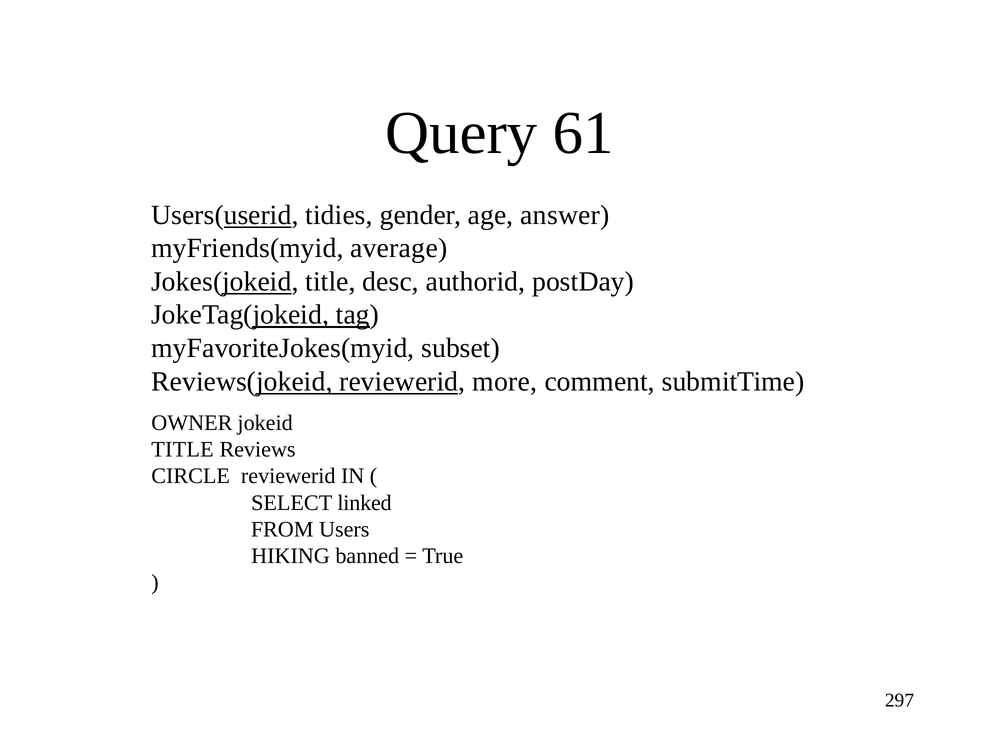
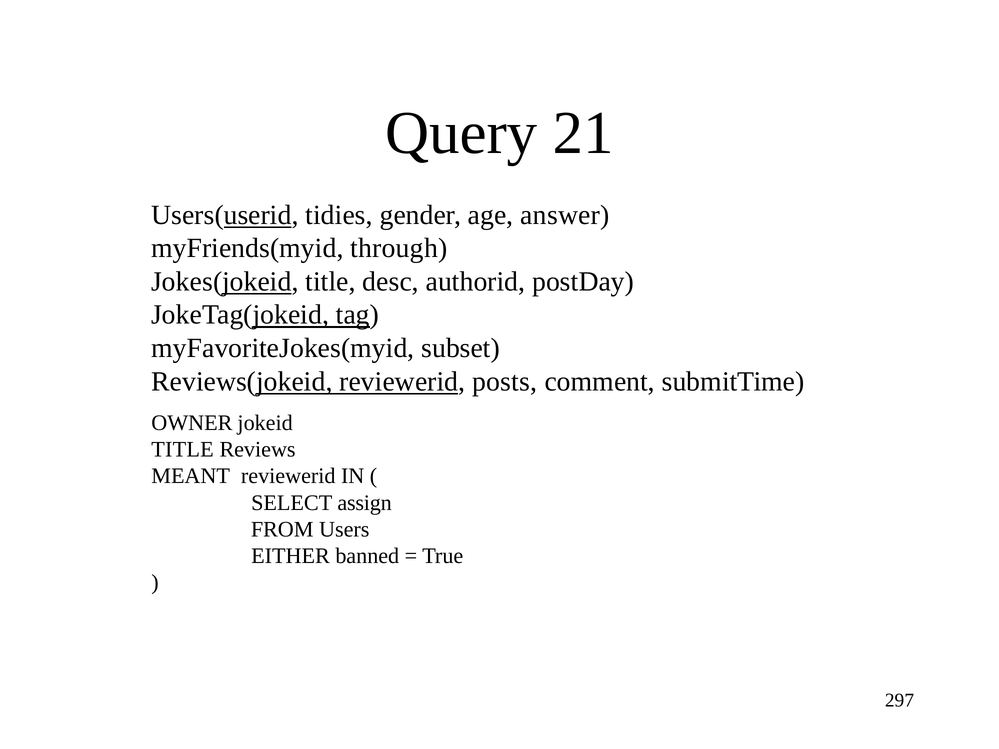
61: 61 -> 21 (583, 133)
average: average -> through (399, 248)
more: more -> posts (505, 382)
CIRCLE: CIRCLE -> MEANT (191, 476)
linked: linked -> assign (365, 503)
HIKING: HIKING -> EITHER (291, 556)
